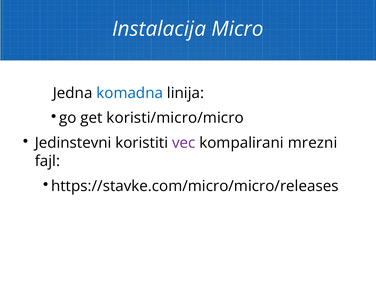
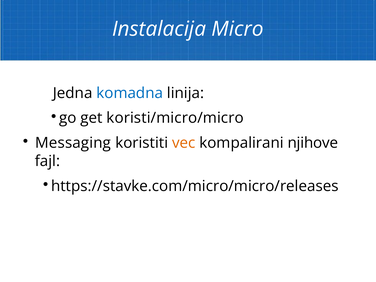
Jedinstevni: Jedinstevni -> Messaging (73, 143)
vec colour: purple -> orange (184, 143)
mrezni: mrezni -> njihove (313, 143)
